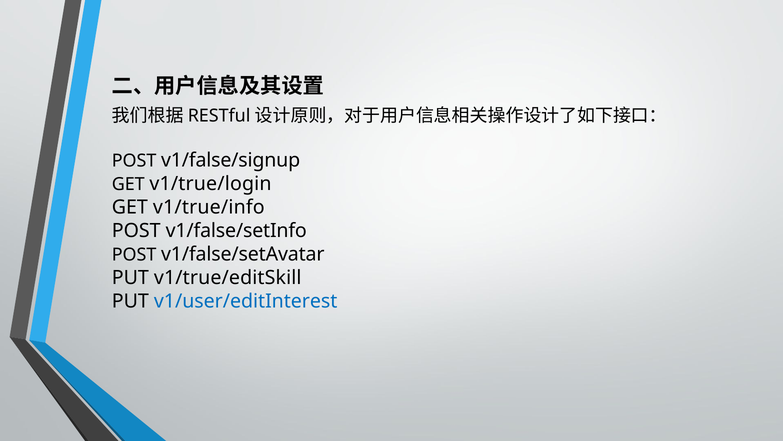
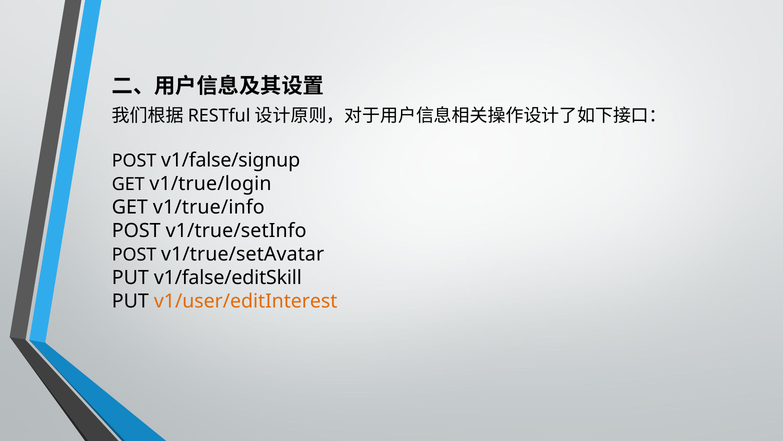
v1/false/setInfo: v1/false/setInfo -> v1/true/setInfo (236, 230)
v1/false/setAvatar: v1/false/setAvatar -> v1/true/setAvatar (243, 254)
v1/true/editSkill: v1/true/editSkill -> v1/false/editSkill (228, 277)
v1/user/editInterest colour: blue -> orange (246, 301)
